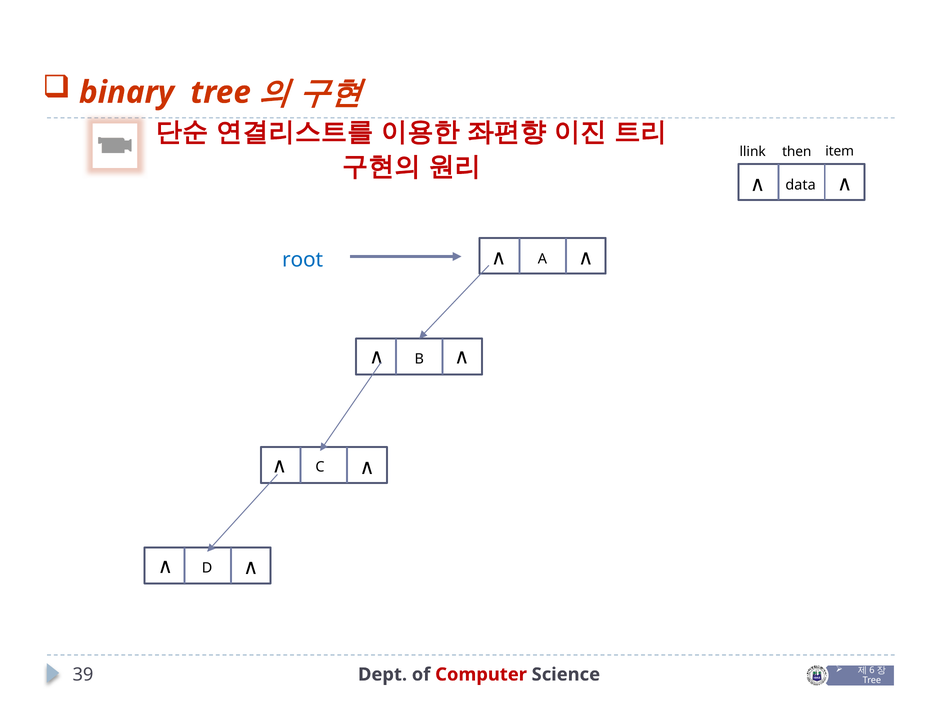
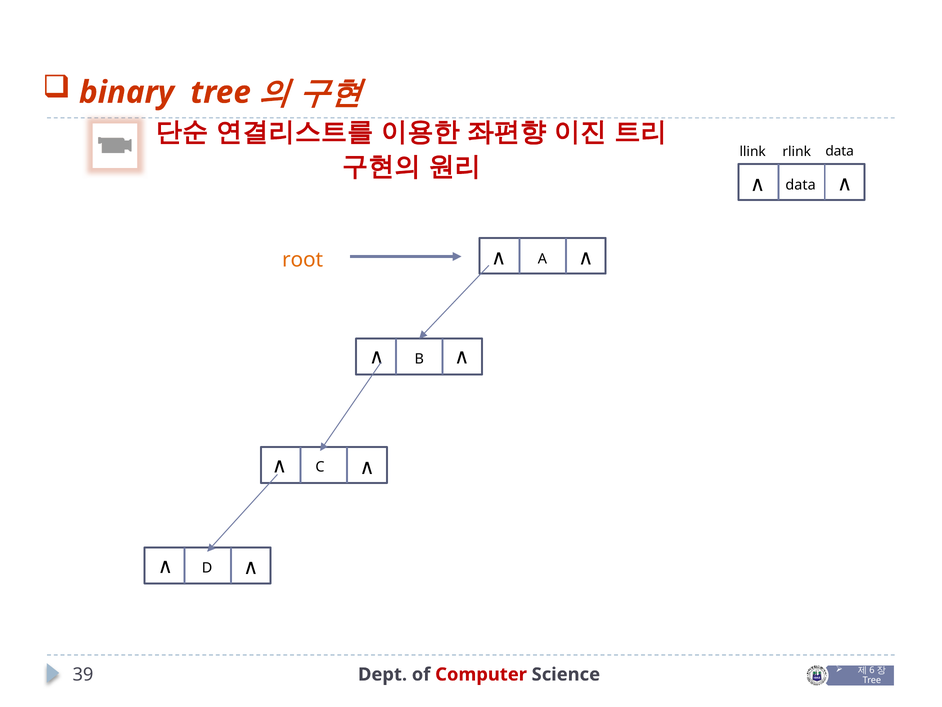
item: item -> data (840, 151)
then: then -> rlink (797, 152)
root colour: blue -> orange (303, 260)
